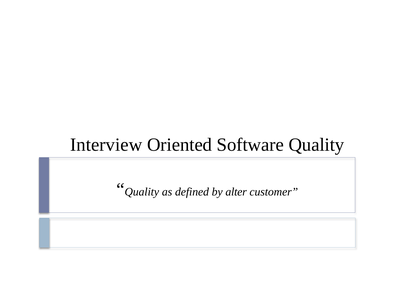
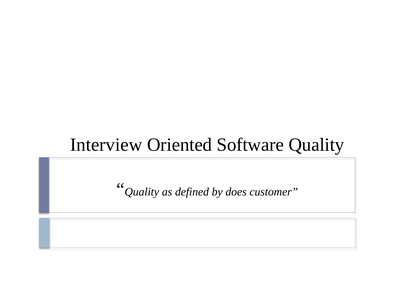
alter: alter -> does (236, 192)
